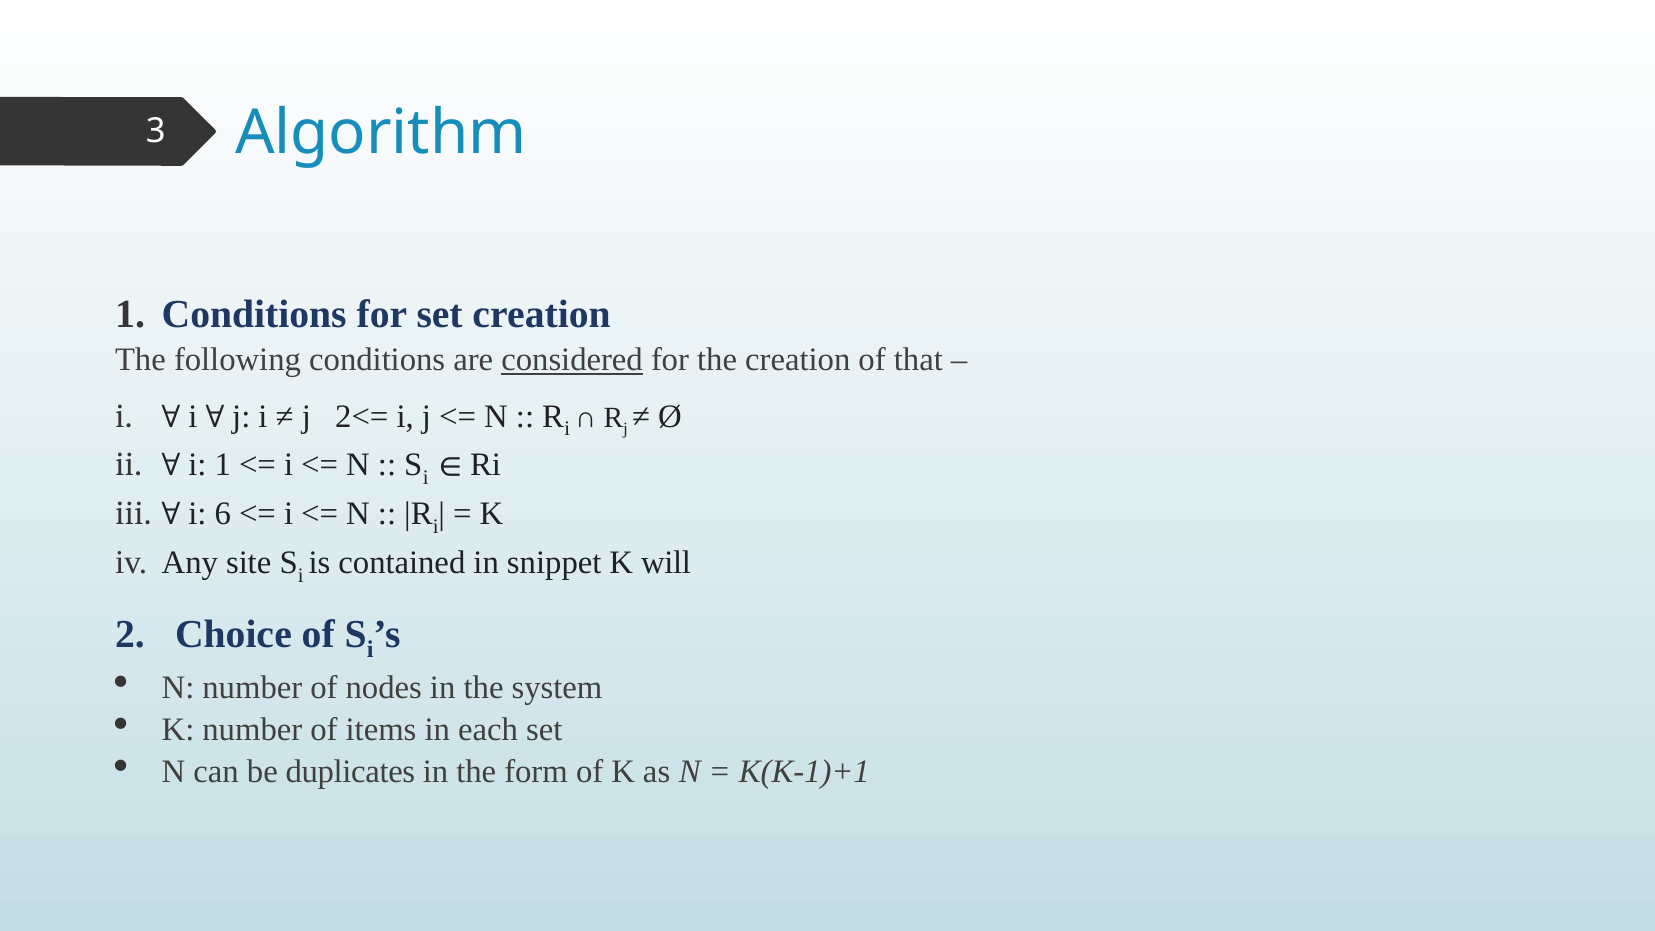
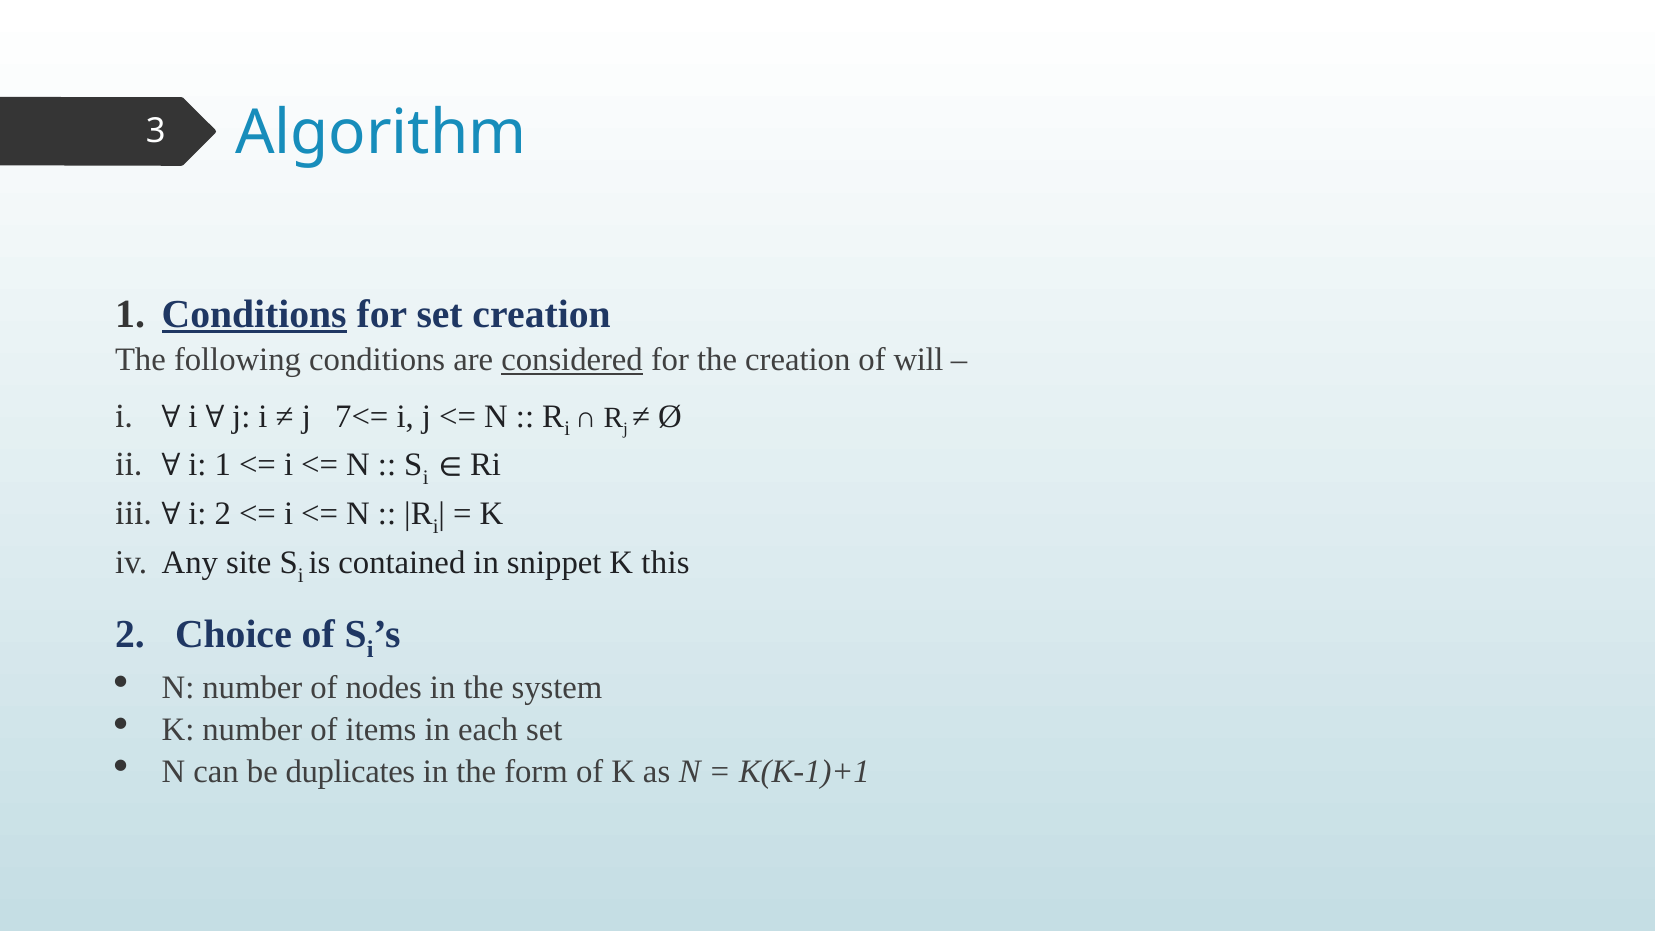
Conditions underline: none -> present (254, 314)
that: that -> will (918, 360)
2<=: 2<= -> 7<= (362, 416)
i 6: 6 -> 2 (223, 514)
will: will -> this (666, 563)
